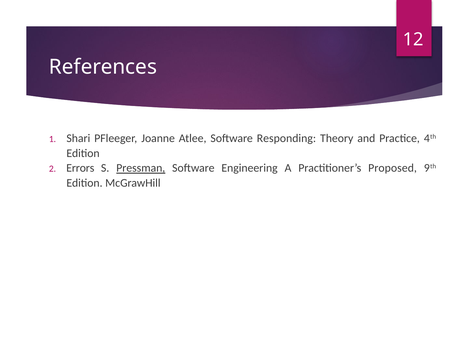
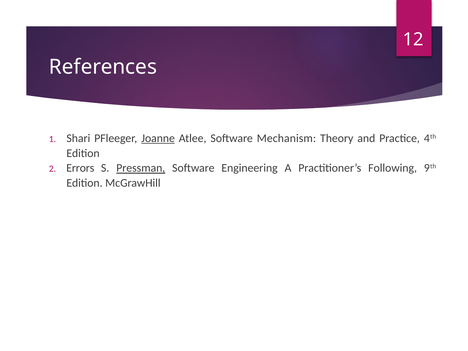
Joanne underline: none -> present (158, 138)
Responding: Responding -> Mechanism (286, 138)
Proposed: Proposed -> Following (393, 168)
